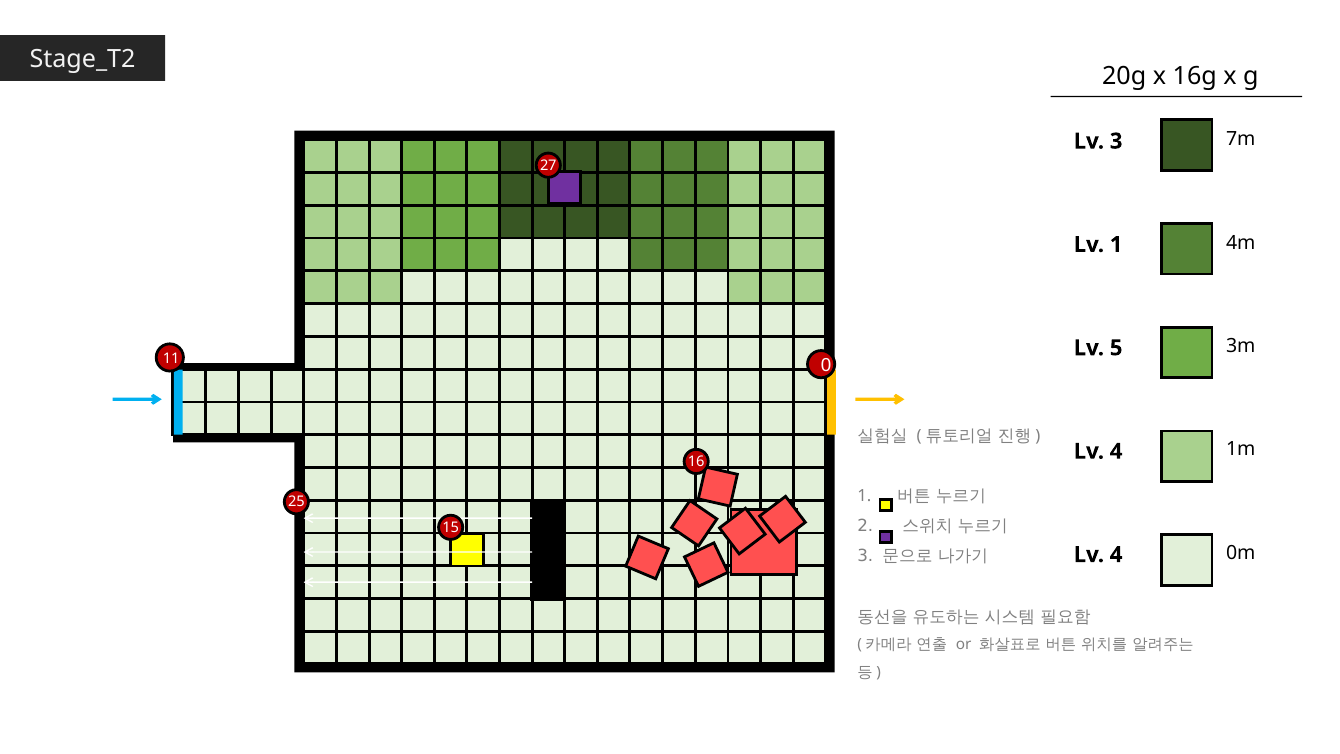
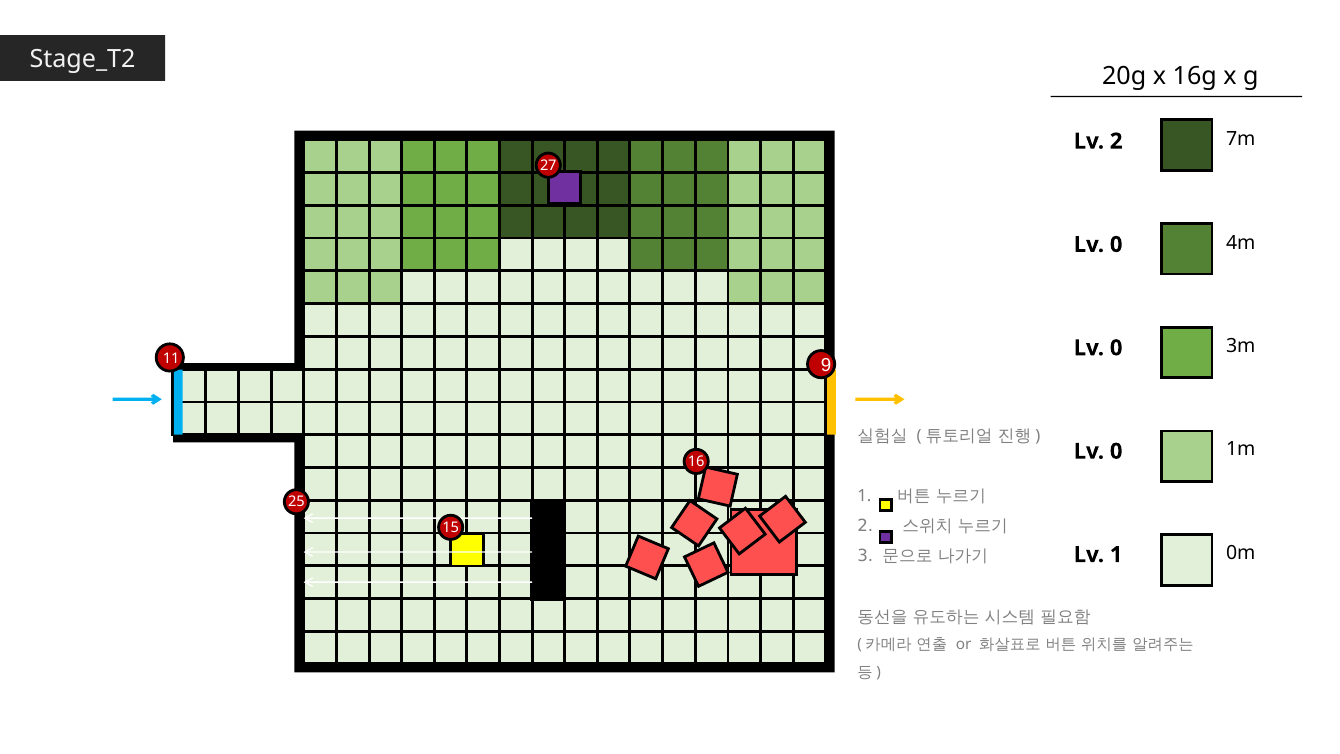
Lv 3: 3 -> 2 (1116, 141)
1: 1 -> 0 (1116, 245)
5: 5 -> 0 (1116, 348)
0: 0 -> 9 (826, 365)
4: 4 -> 0 (1116, 451)
4: 4 -> 1 (1116, 555)
